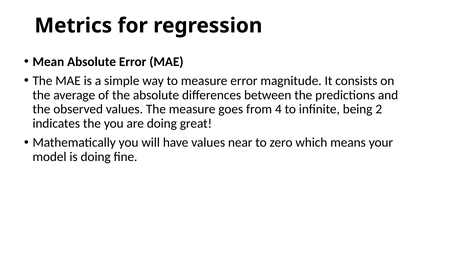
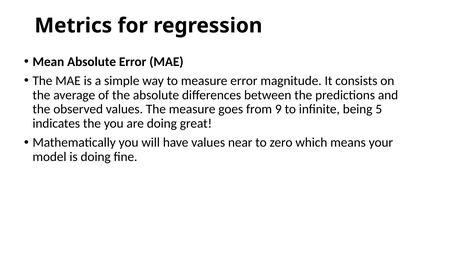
4: 4 -> 9 (278, 109)
2: 2 -> 5 (379, 109)
